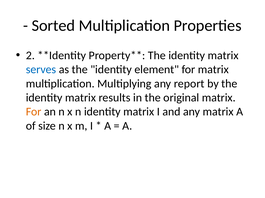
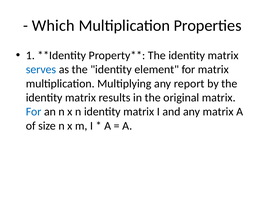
Sorted: Sorted -> Which (53, 26)
2: 2 -> 1 (30, 56)
For colour: orange -> blue (34, 112)
